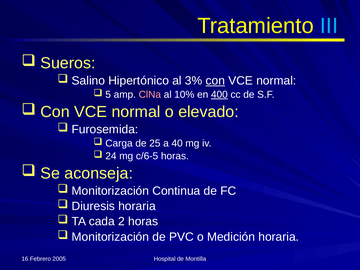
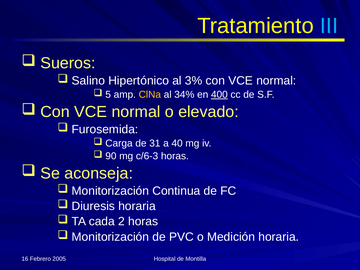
con underline: present -> none (215, 81)
ClNa colour: pink -> yellow (150, 95)
10%: 10% -> 34% (184, 95)
25: 25 -> 31 (155, 143)
24: 24 -> 90 (111, 156)
c/6-5: c/6-5 -> c/6-3 (147, 156)
